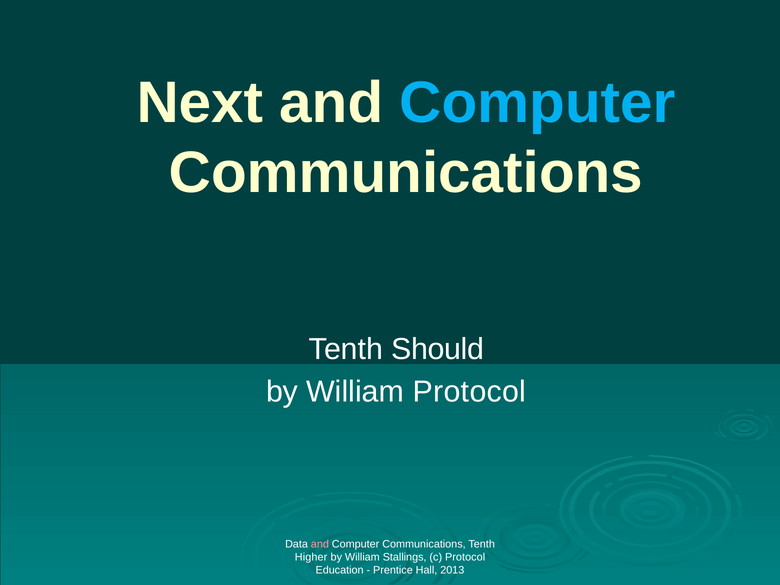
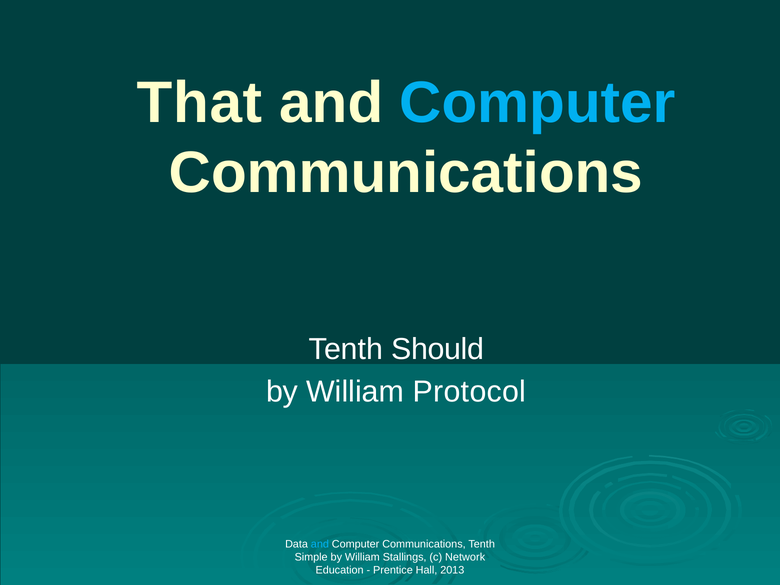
Next: Next -> That (200, 103)
and colour: pink -> light blue (320, 544)
Higher: Higher -> Simple (311, 557)
c Protocol: Protocol -> Network (465, 557)
